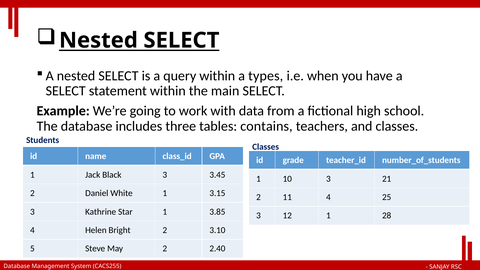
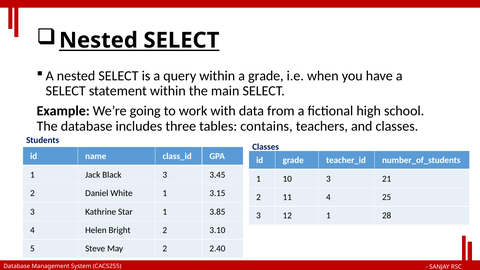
a types: types -> grade (266, 76)
